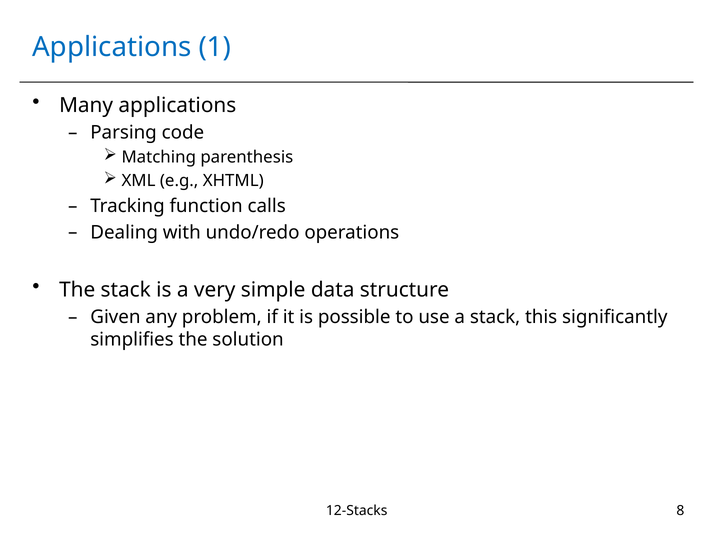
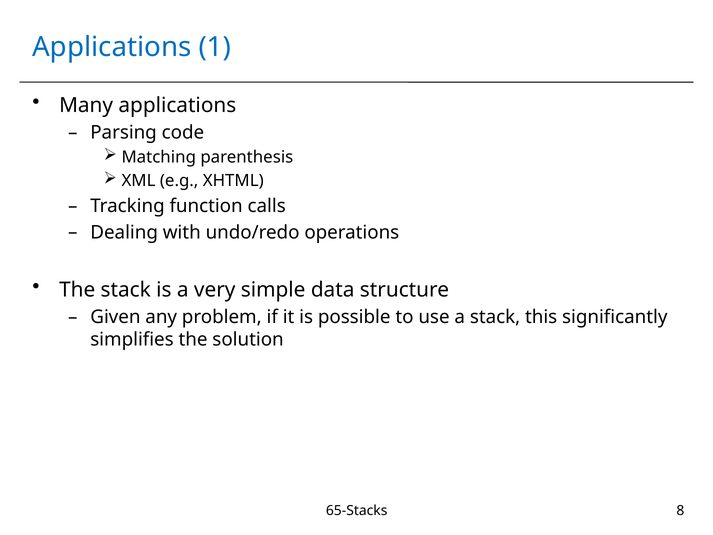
12-Stacks: 12-Stacks -> 65-Stacks (357, 510)
